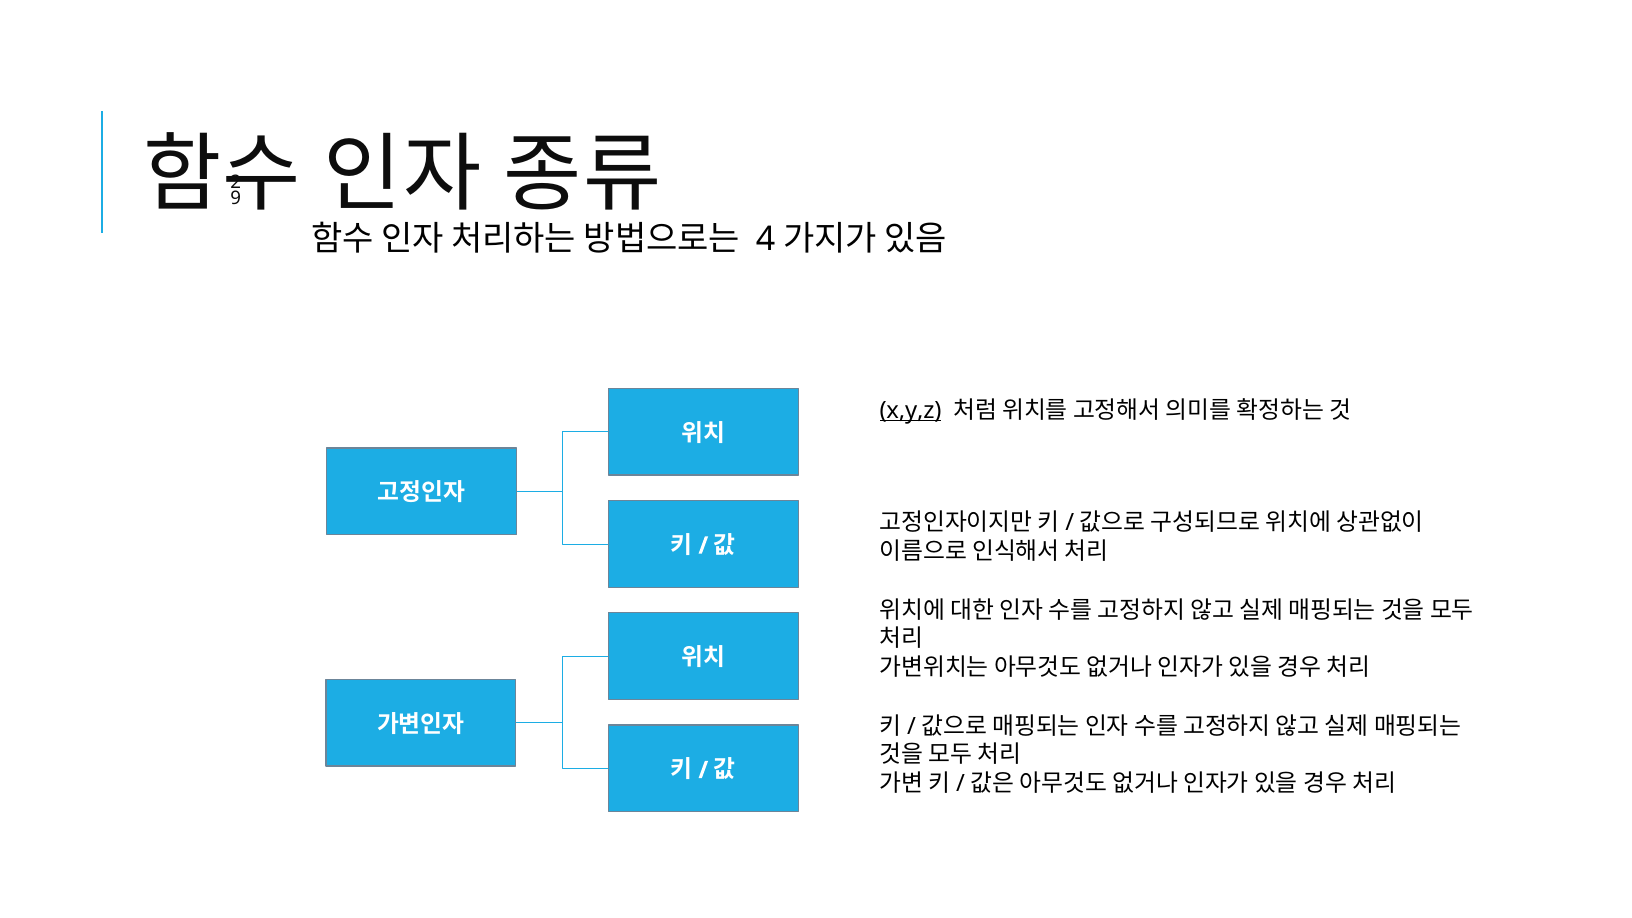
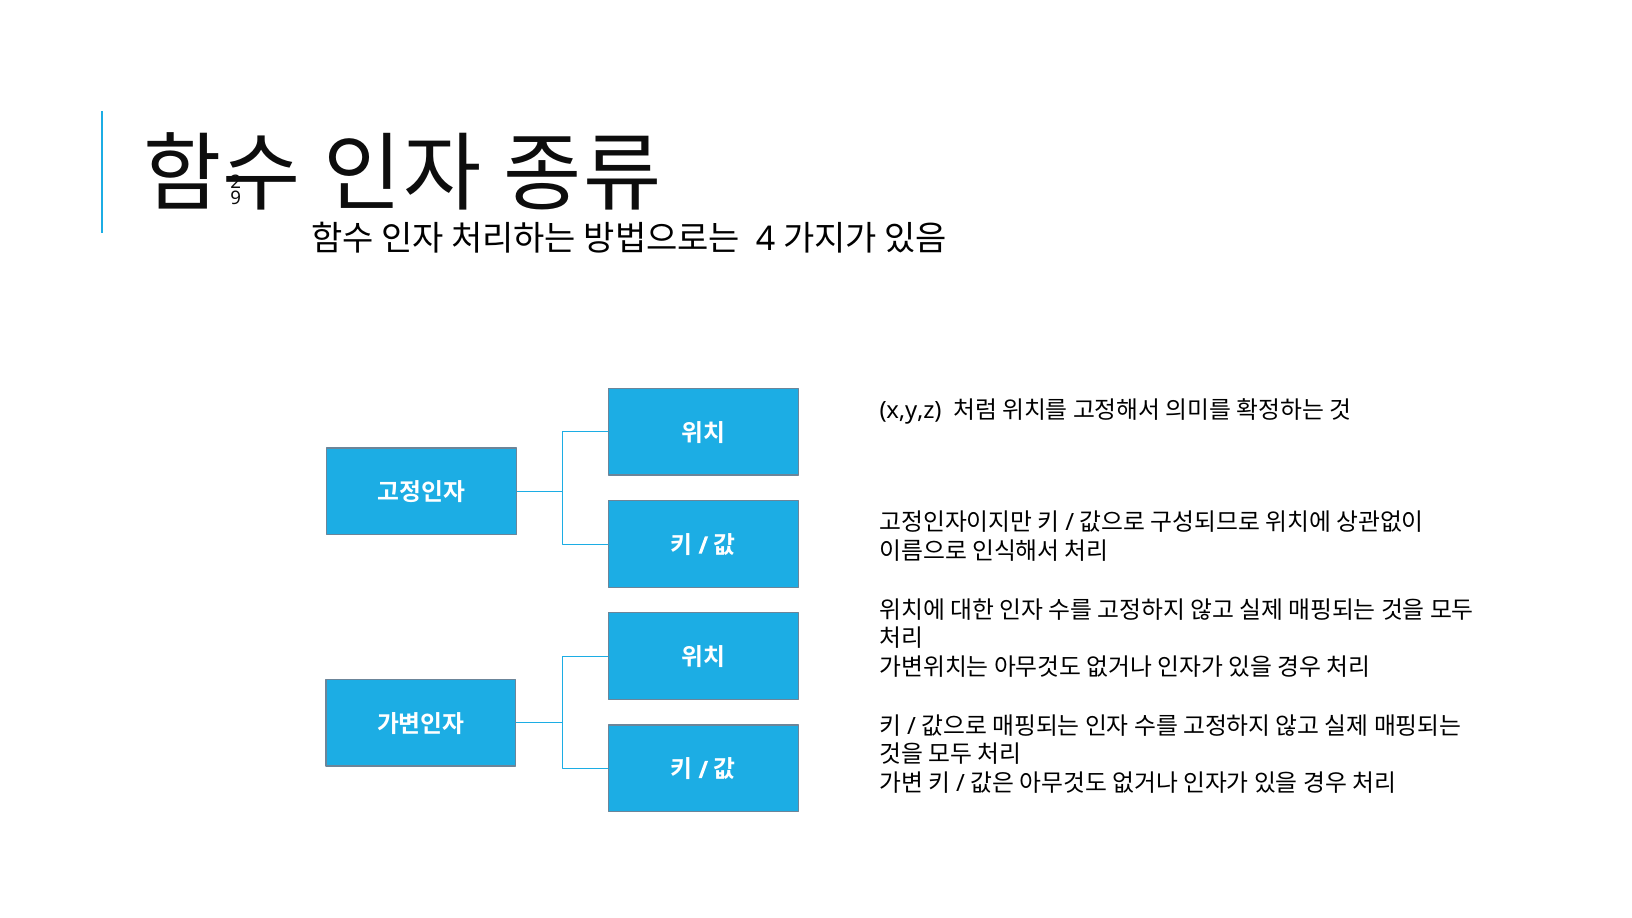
x,y,z underline: present -> none (911, 410)
